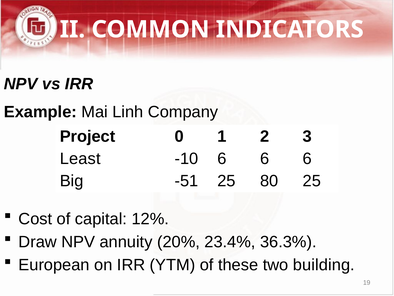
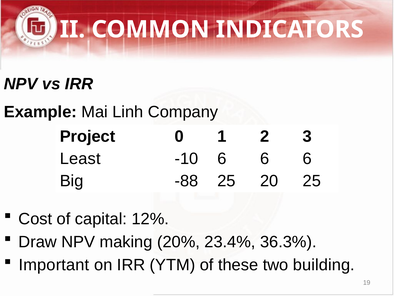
-51: -51 -> -88 (187, 181)
80: 80 -> 20 (269, 181)
annuity: annuity -> making (126, 241)
European: European -> Important (54, 264)
